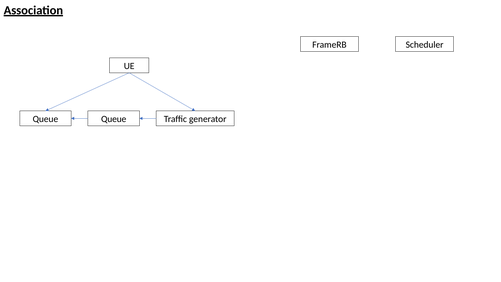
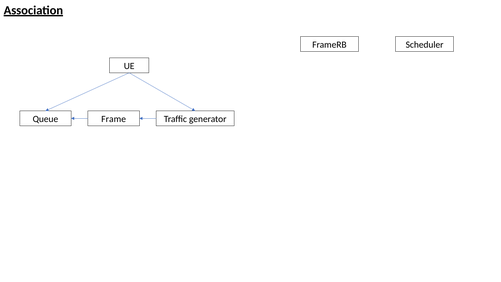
Queue: Queue -> Frame (114, 119)
